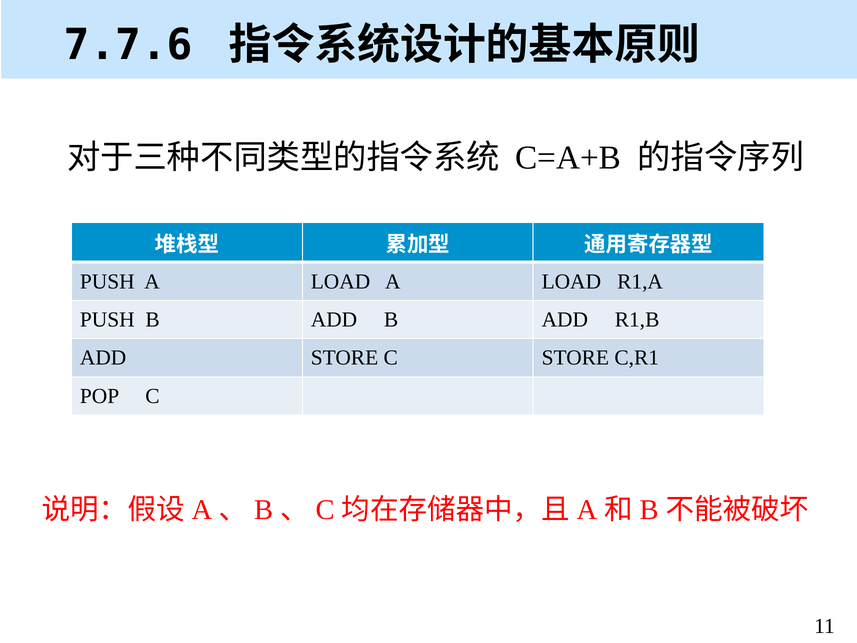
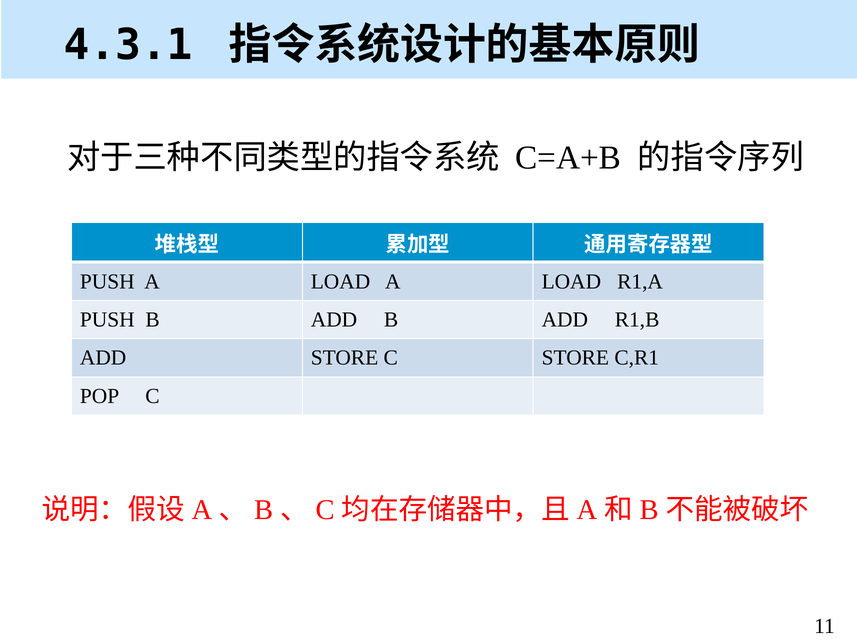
7.7.6: 7.7.6 -> 4.3.1 (128, 45)
